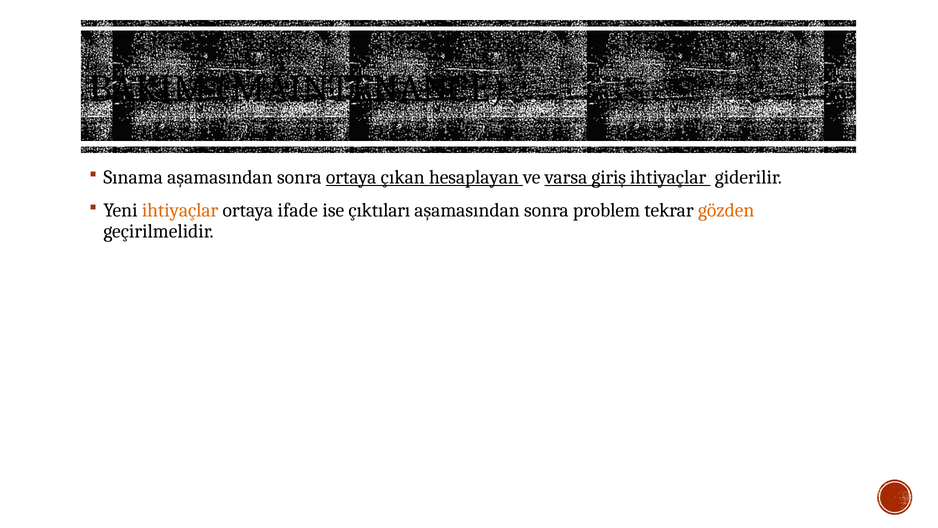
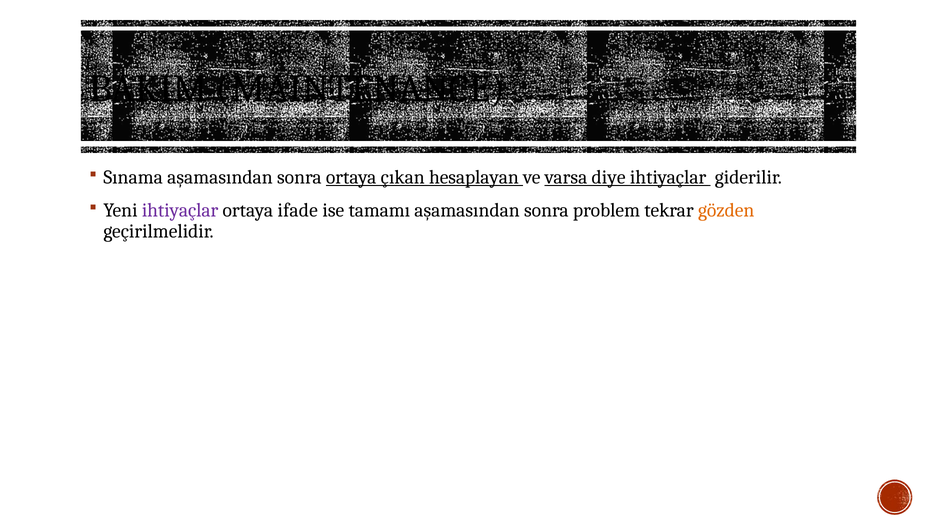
giriş: giriş -> diye (609, 177)
ihtiyaçlar colour: orange -> purple (180, 210)
çıktıları: çıktıları -> tamamı (379, 210)
